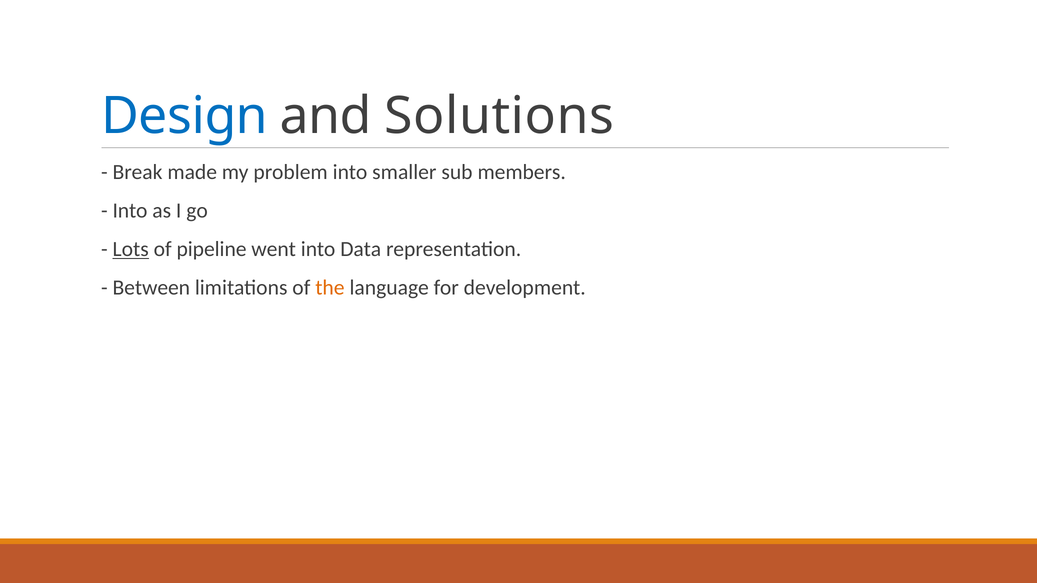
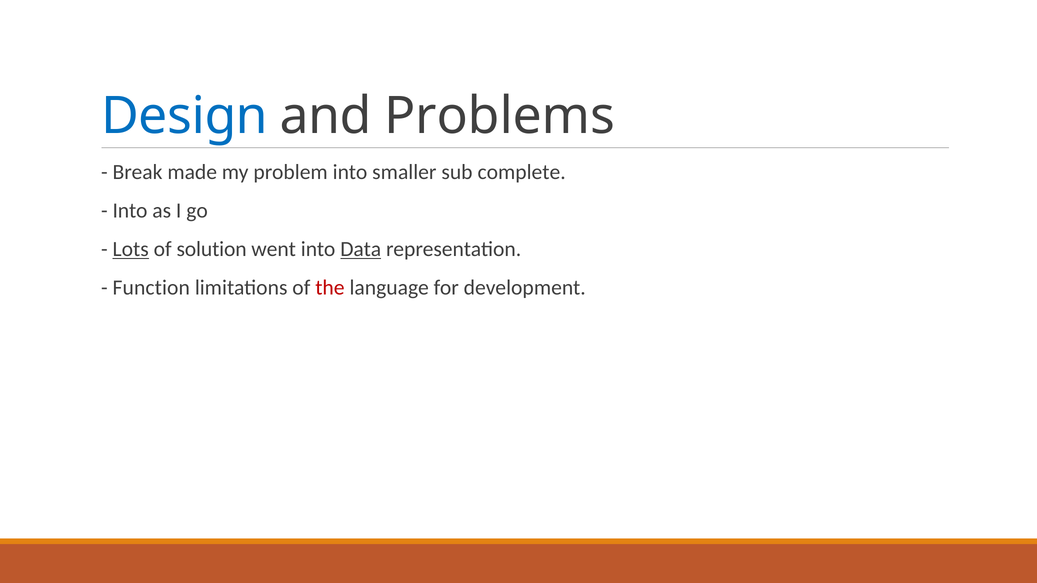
Solutions: Solutions -> Problems (500, 116)
members: members -> complete (522, 172)
pipeline: pipeline -> solution (212, 249)
Data underline: none -> present (361, 249)
Between: Between -> Function (151, 288)
the colour: orange -> red (330, 288)
